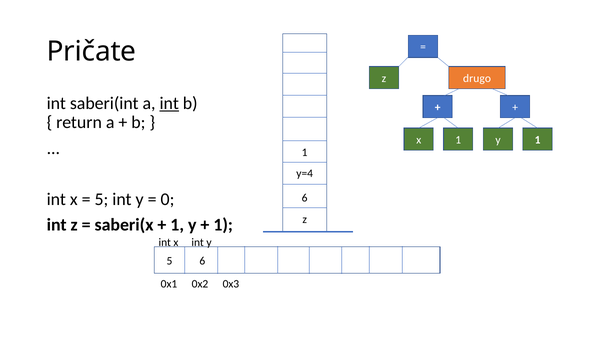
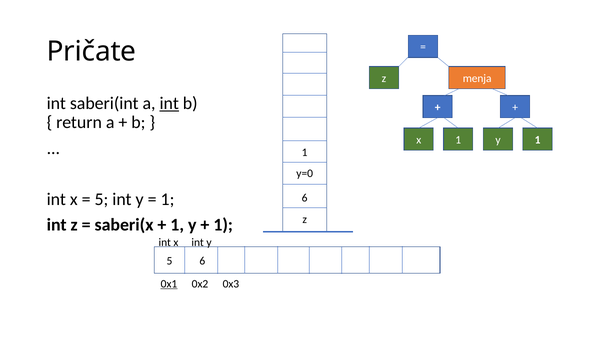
drugo: drugo -> menja (477, 79)
y=4: y=4 -> y=0 (305, 174)
0: 0 -> 1 (167, 200)
0x1 underline: none -> present (169, 284)
